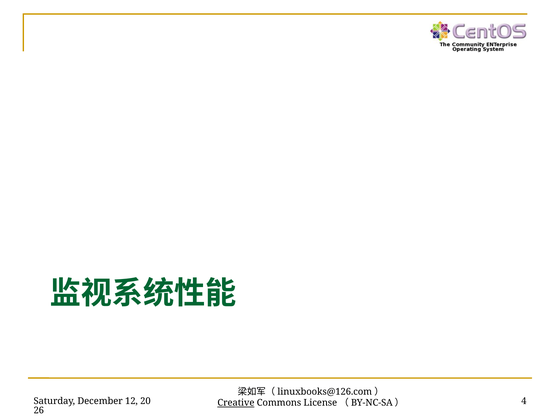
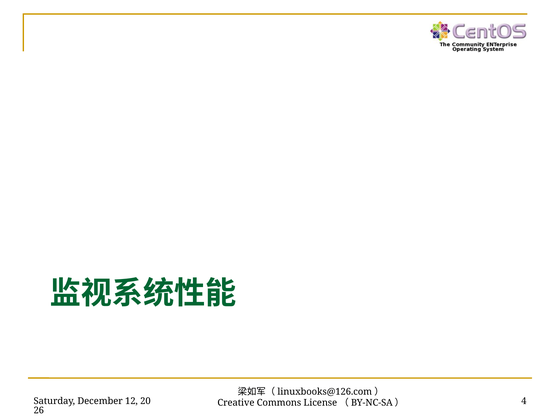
Creative underline: present -> none (236, 403)
